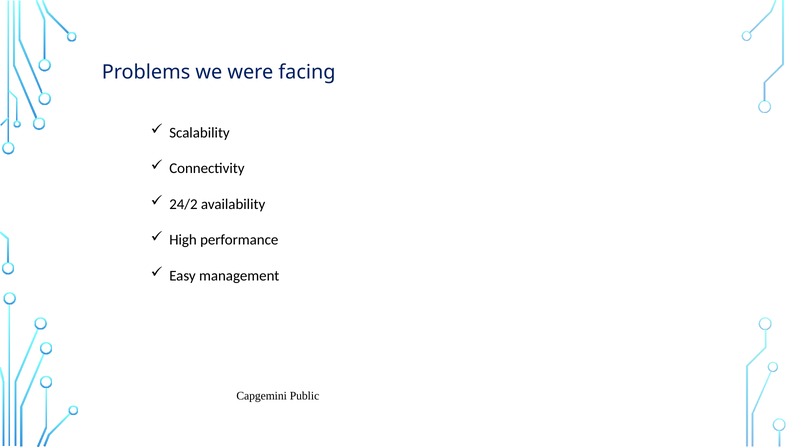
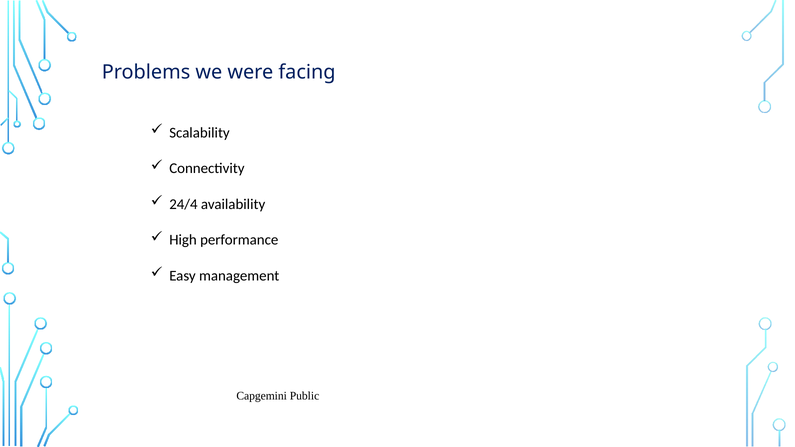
24/2: 24/2 -> 24/4 (183, 204)
